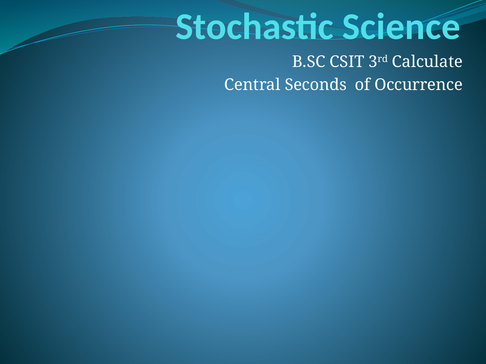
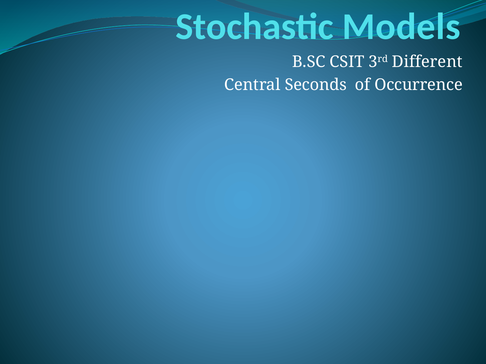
Science: Science -> Models (401, 27)
Calculate: Calculate -> Different (427, 62)
